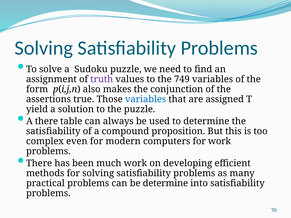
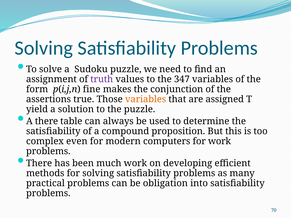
749: 749 -> 347 (182, 79)
also: also -> fine (92, 89)
variables colour: blue -> orange (146, 99)
be determine: determine -> obligation (165, 183)
